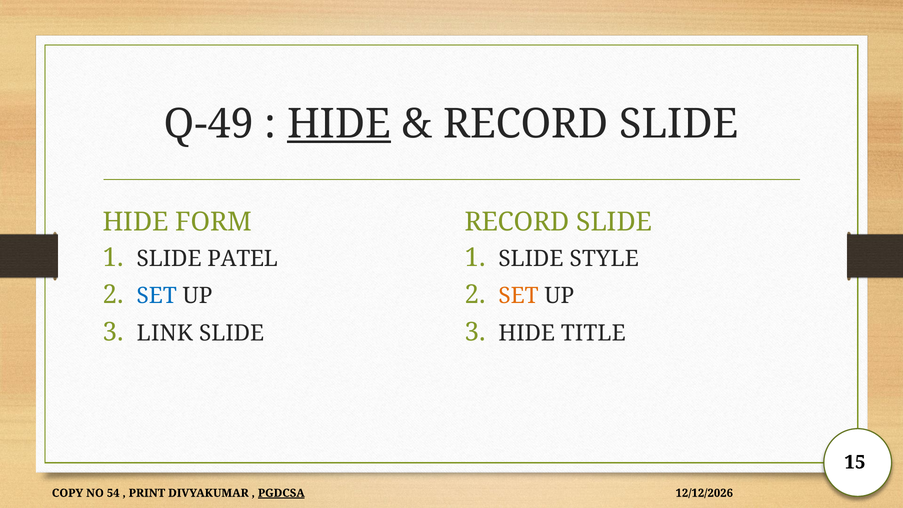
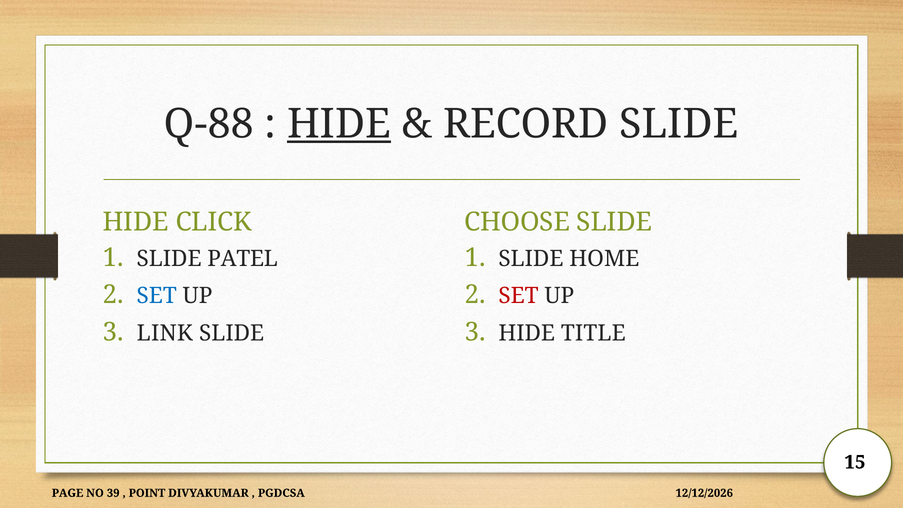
Q-49: Q-49 -> Q-88 (209, 124)
FORM: FORM -> CLICK (214, 222)
RECORD: RECORD -> CHOOSE (517, 222)
STYLE: STYLE -> HOME (604, 259)
SET colour: orange -> red (518, 296)
COPY: COPY -> PAGE (68, 493)
54: 54 -> 39 (113, 493)
PRINT: PRINT -> POINT (147, 493)
PGDCSA underline: present -> none (281, 493)
